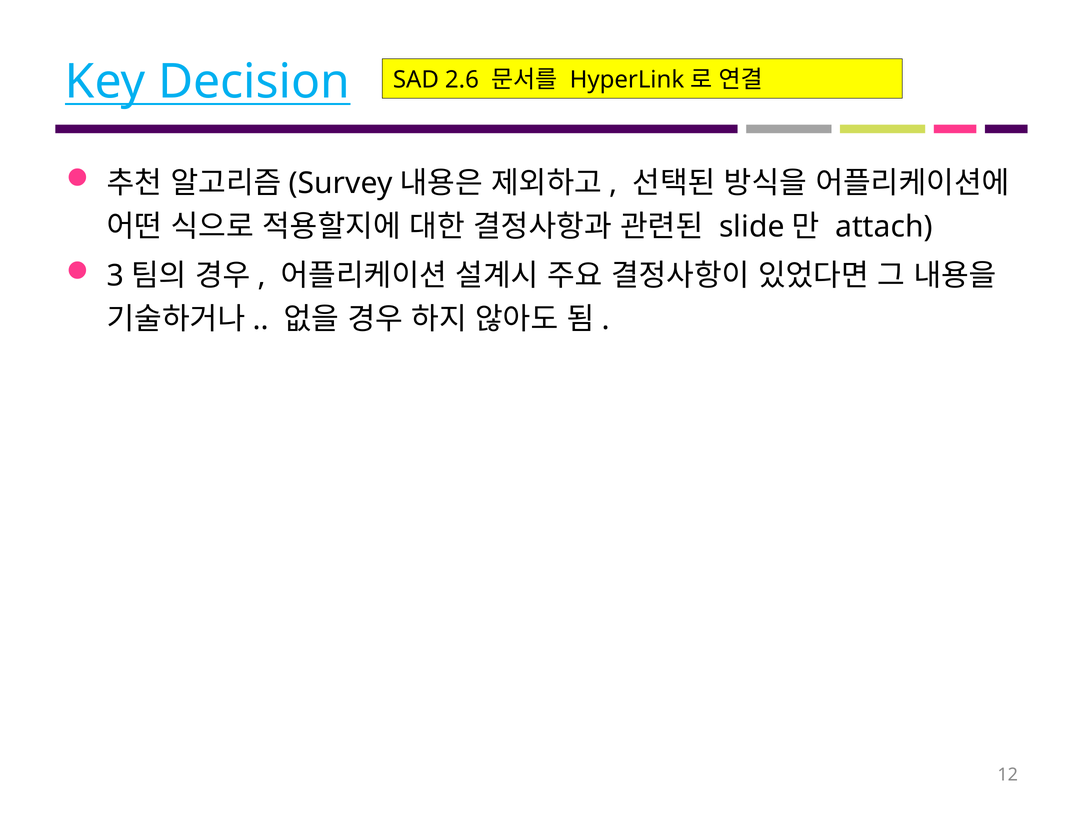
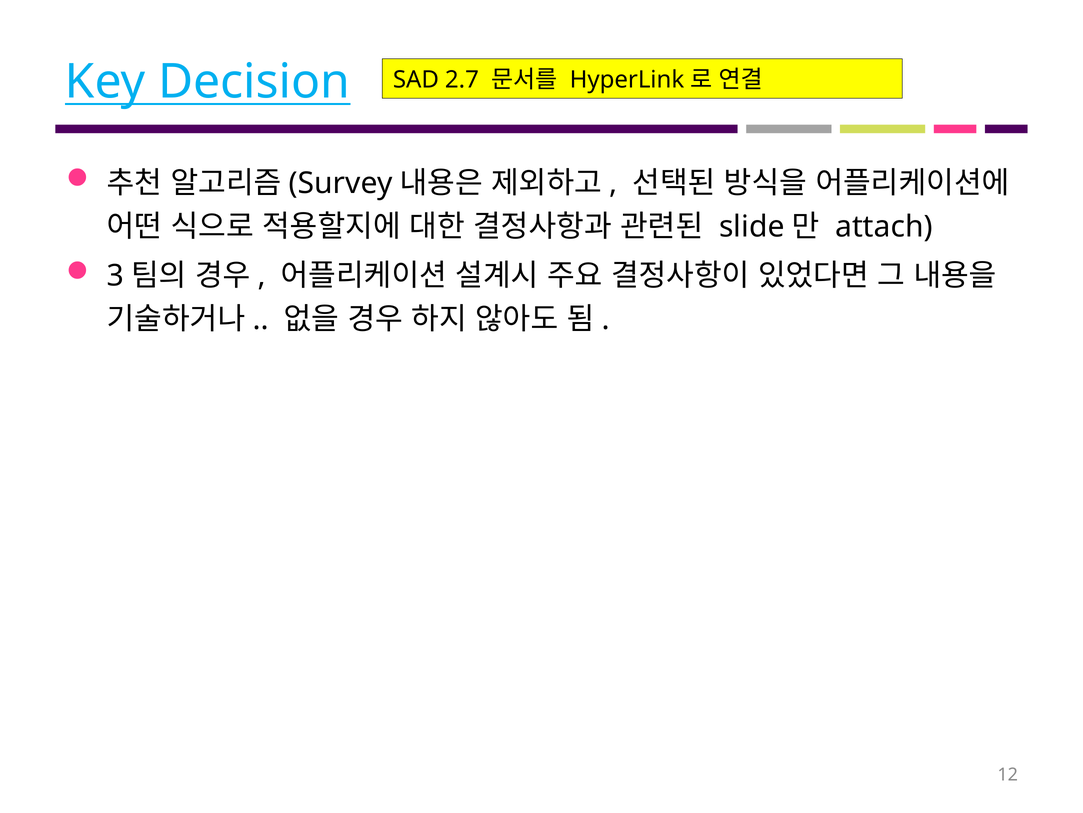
2.6: 2.6 -> 2.7 (462, 80)
